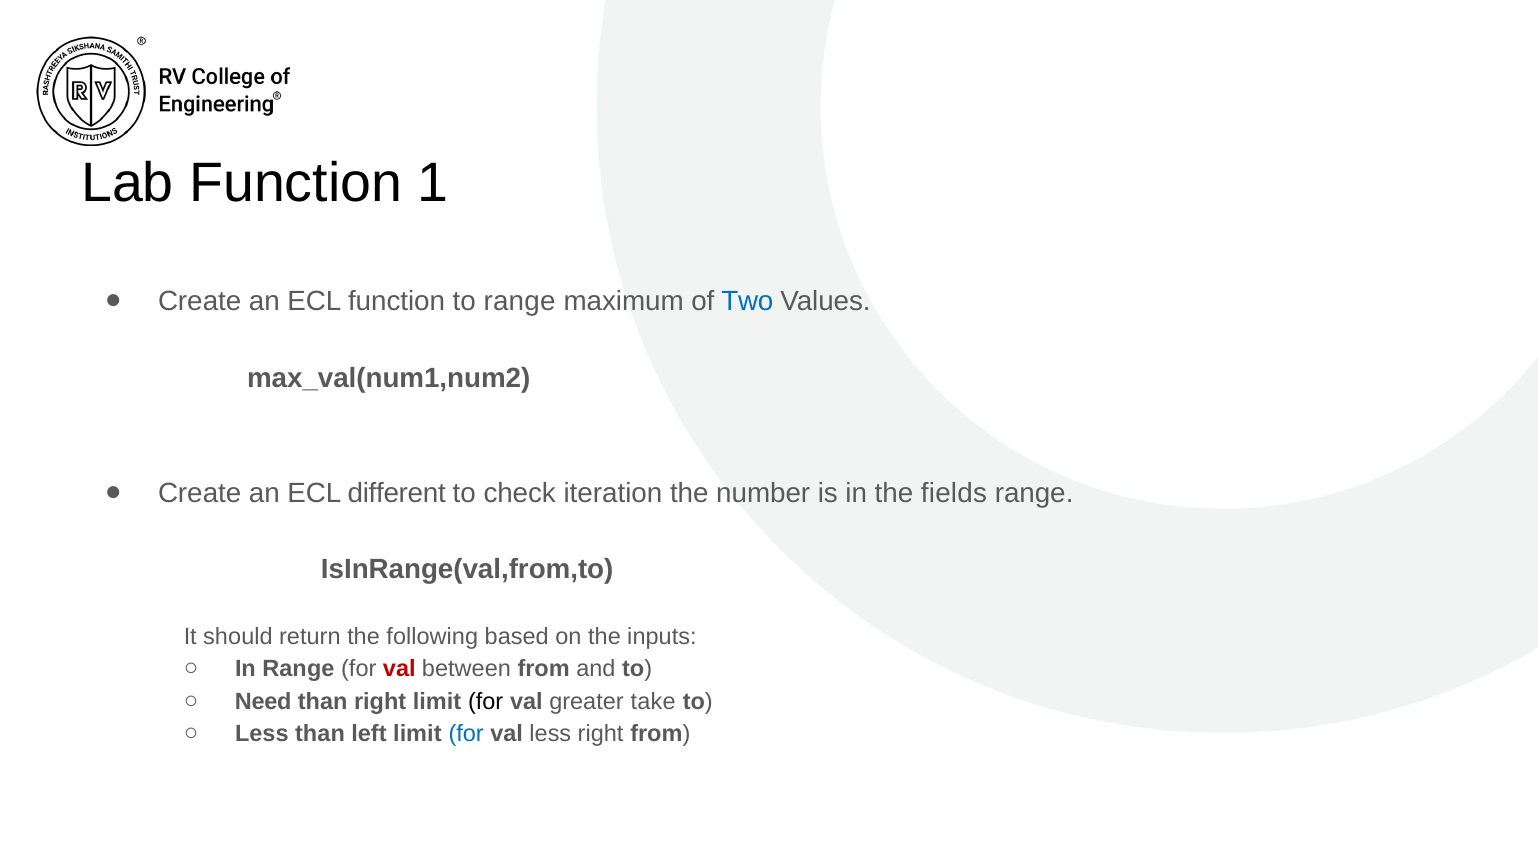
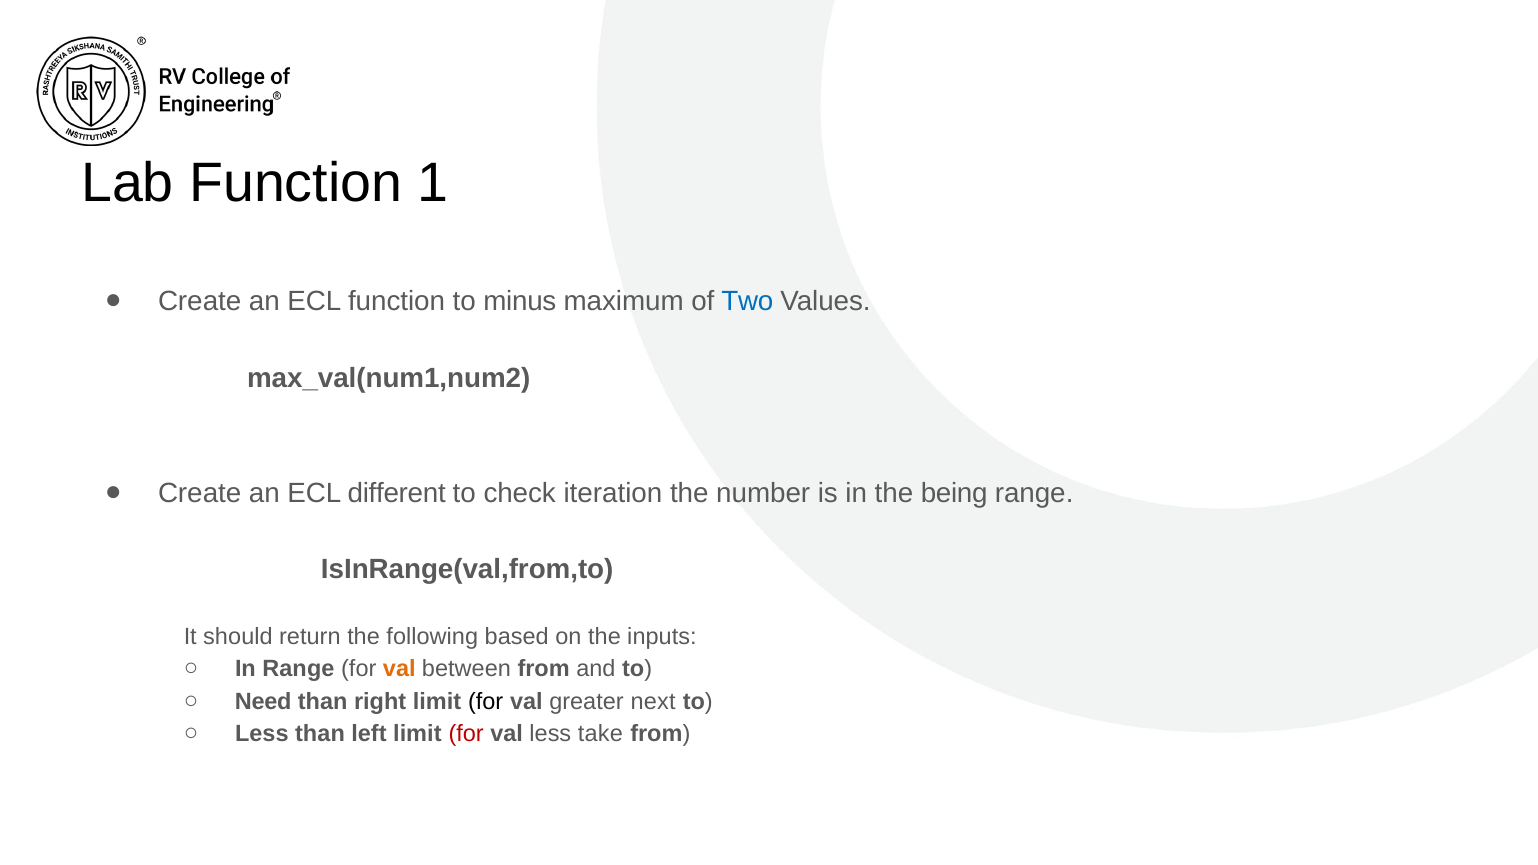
to range: range -> minus (520, 301)
fields: fields -> being (954, 493)
val colour: red -> orange (399, 669)
take: take -> next (653, 701)
for colour: blue -> red (466, 734)
less right: right -> take (600, 734)
